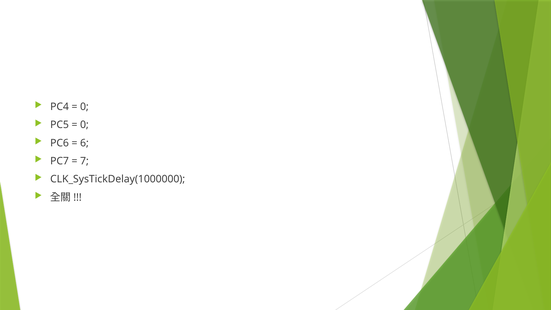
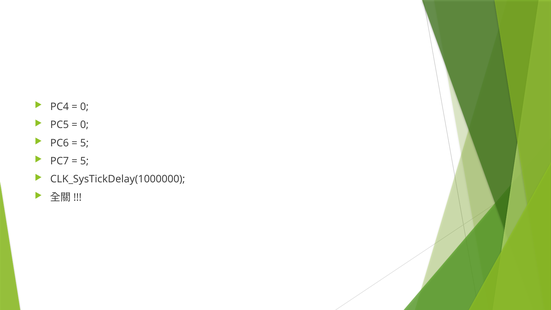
6: 6 -> 5 (84, 143)
7: 7 -> 5 (84, 161)
